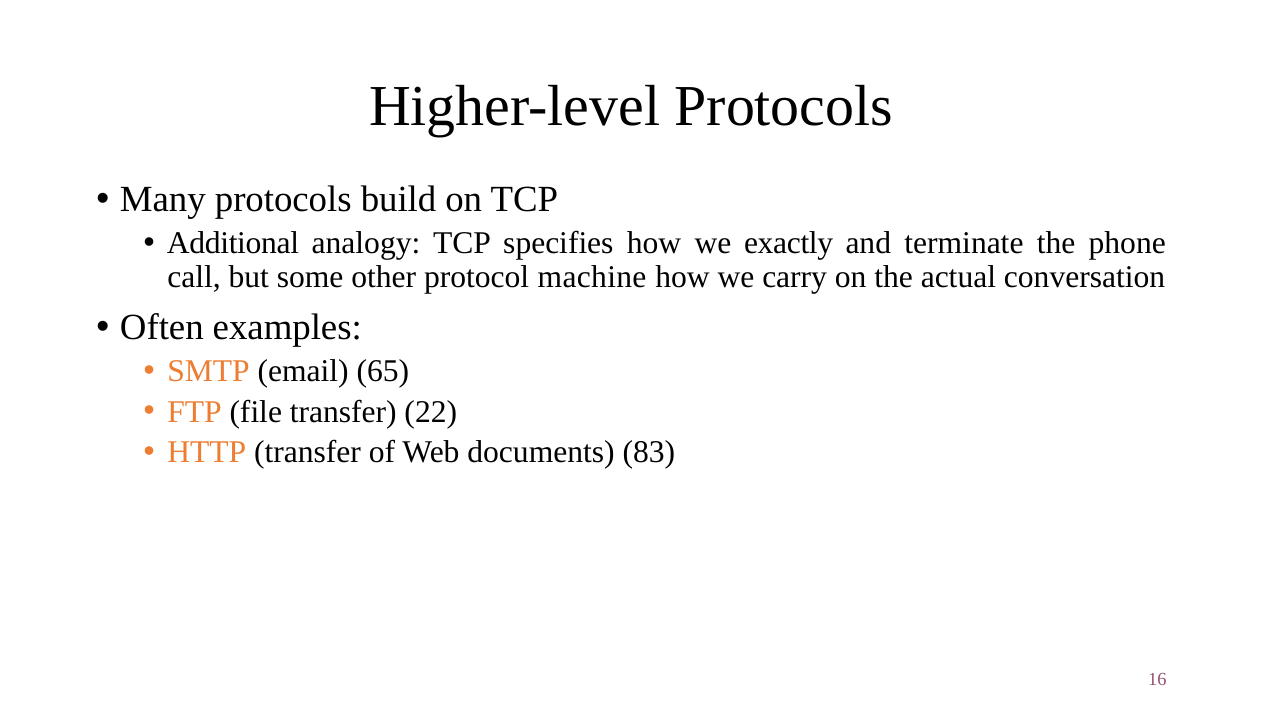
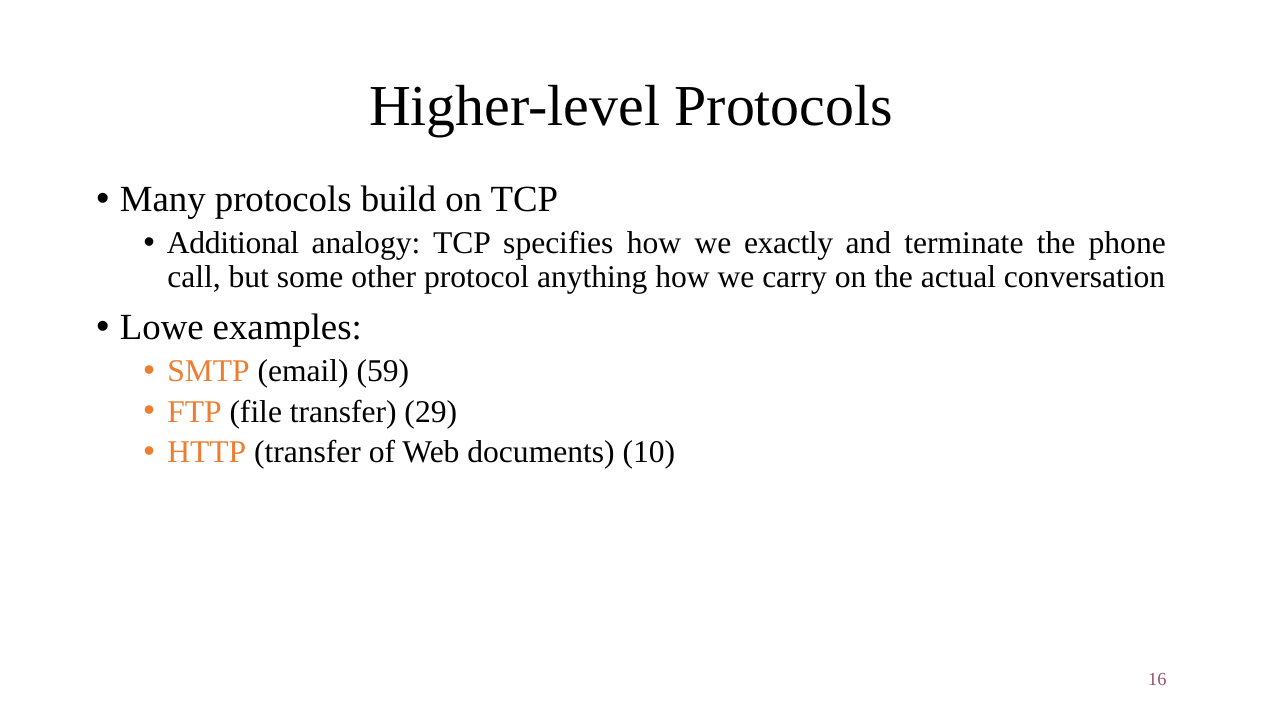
machine: machine -> anything (592, 277)
Often: Often -> Lowe (162, 327)
65: 65 -> 59 (383, 371)
22: 22 -> 29 (431, 411)
83: 83 -> 10 (649, 452)
